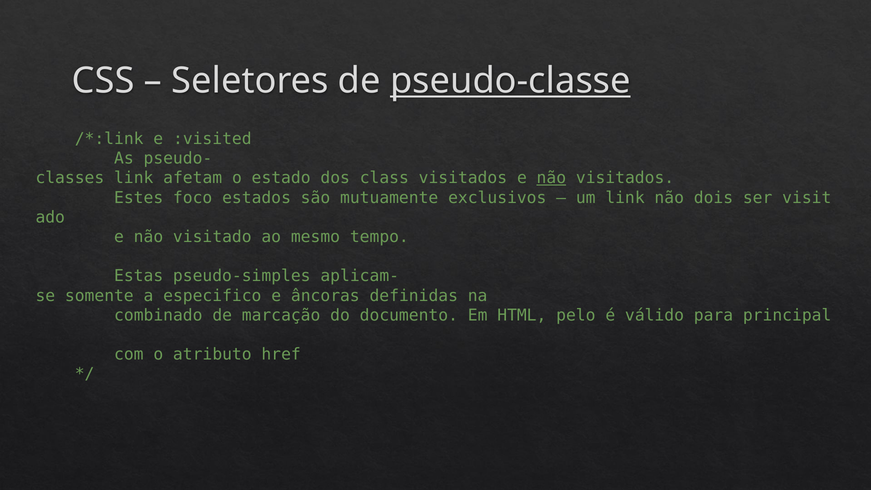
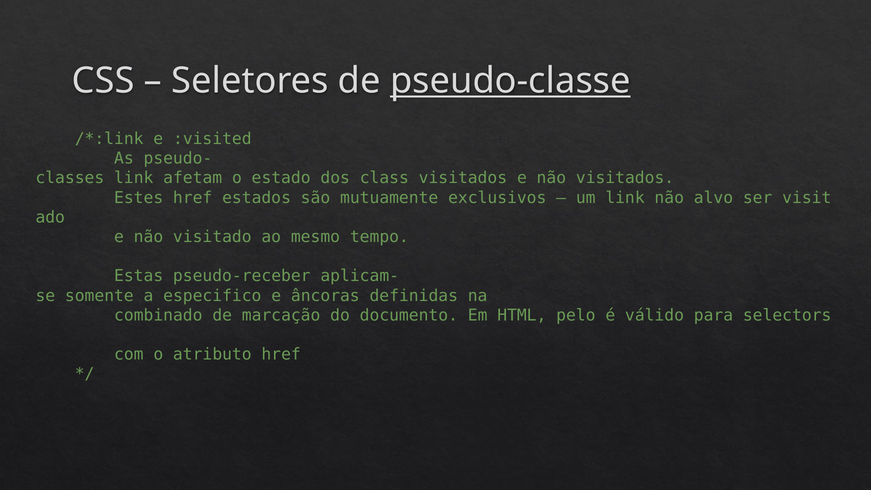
não underline: present -> none (551, 178)
Estes foco: foco -> href (193, 198)
dois: dois -> alvo (713, 198)
pseudo-simples: pseudo-simples -> pseudo-receber (242, 276)
principal: principal -> selectors (787, 315)
